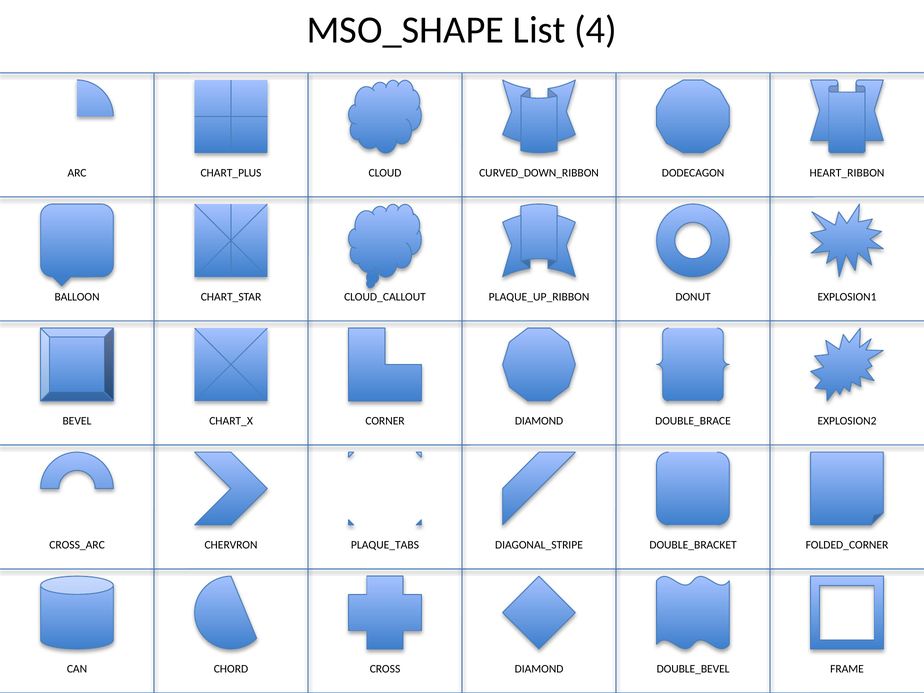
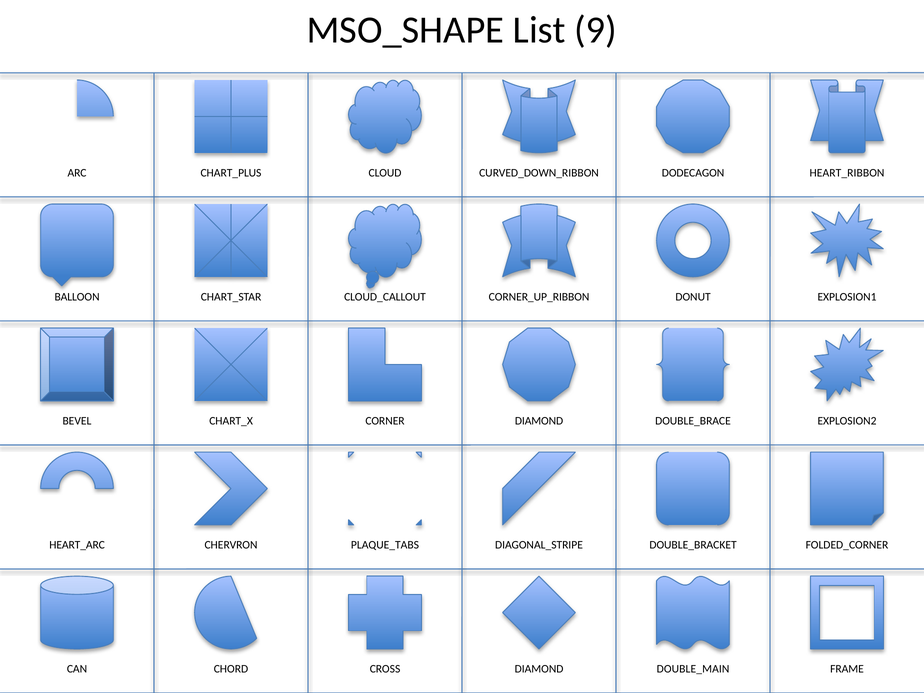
4: 4 -> 9 (595, 30)
PLAQUE_UP_RIBBON: PLAQUE_UP_RIBBON -> CORNER_UP_RIBBON (539, 297)
CROSS_ARC: CROSS_ARC -> HEART_ARC (77, 545)
DOUBLE_BEVEL: DOUBLE_BEVEL -> DOUBLE_MAIN (693, 669)
